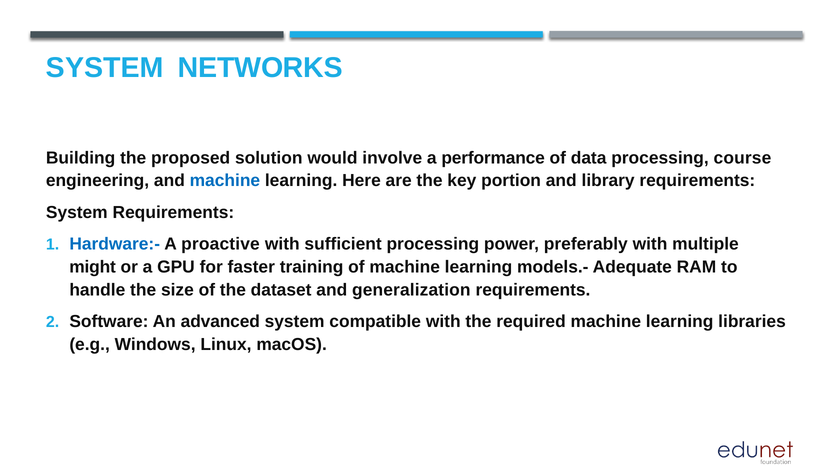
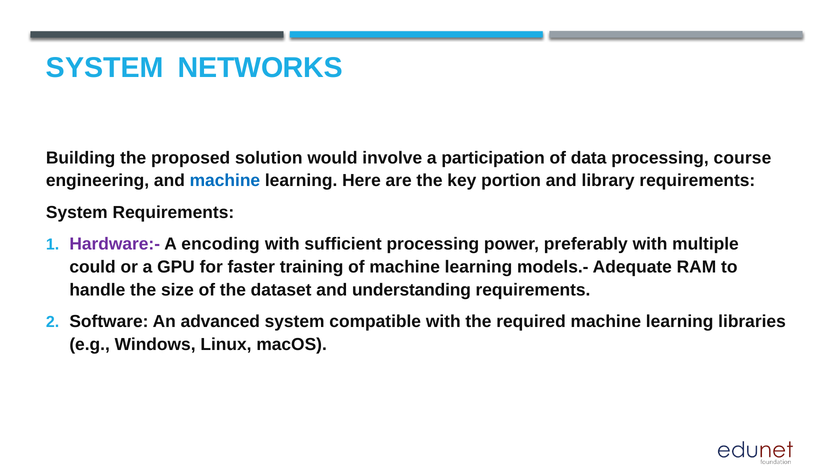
performance: performance -> participation (493, 158)
Hardware:- colour: blue -> purple (115, 244)
proactive: proactive -> encoding (220, 244)
might: might -> could (93, 267)
generalization: generalization -> understanding (411, 290)
